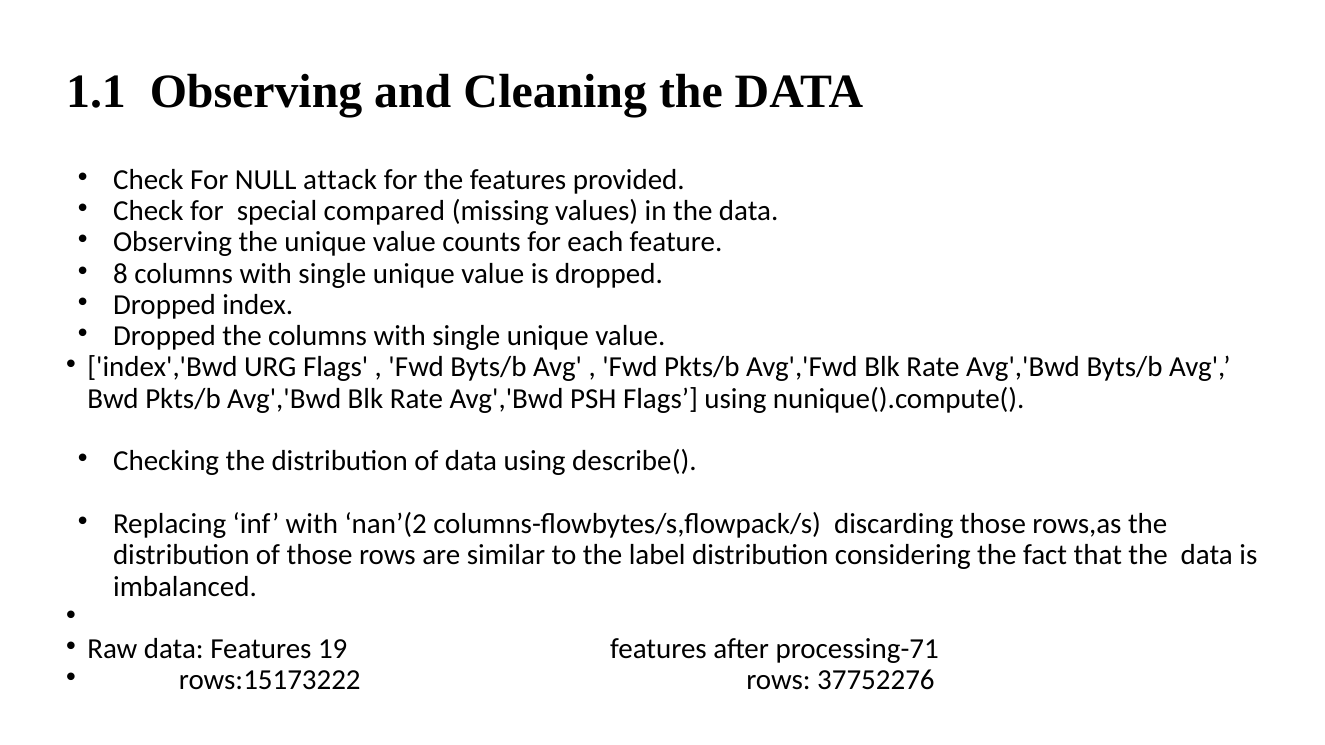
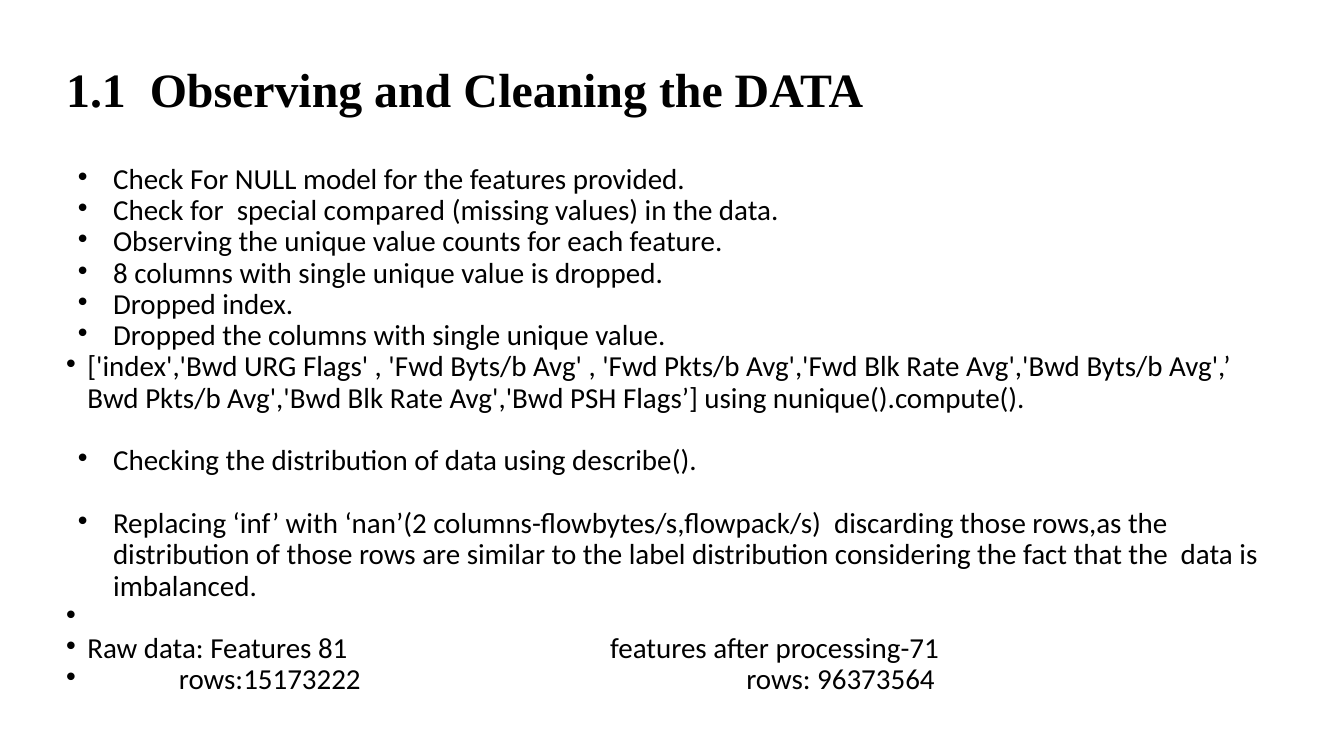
attack: attack -> model (340, 180)
19: 19 -> 81 (333, 649)
37752276: 37752276 -> 96373564 (876, 681)
